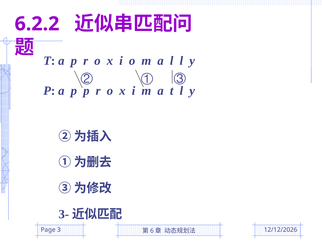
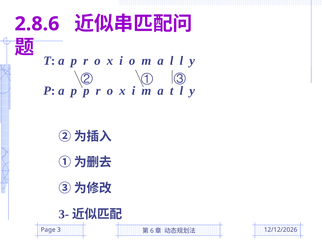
6.2.2: 6.2.2 -> 2.8.6 (37, 24)
